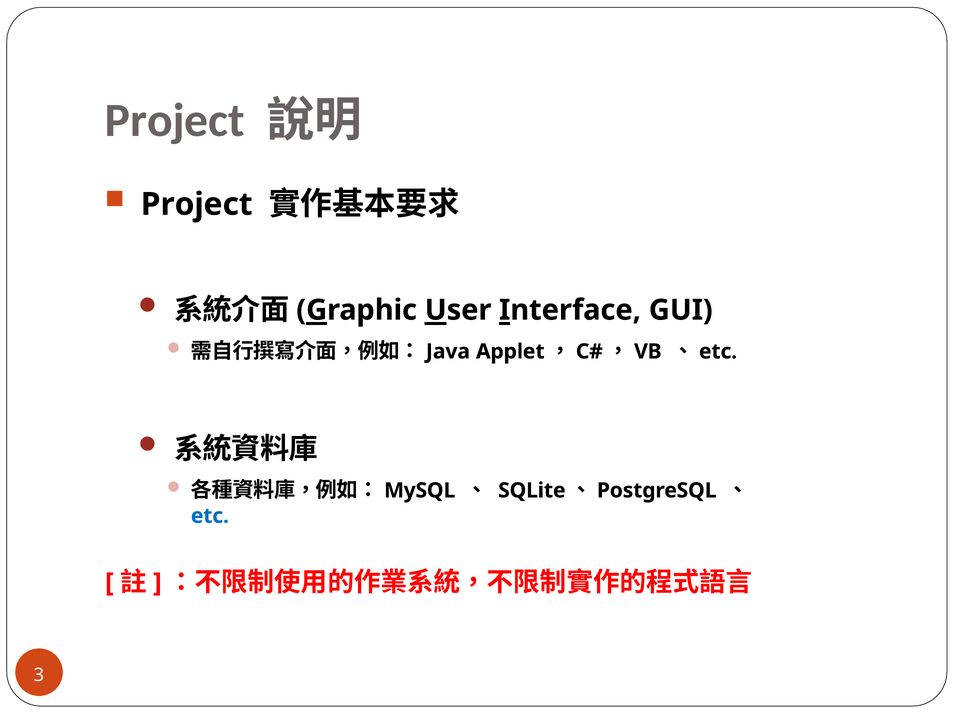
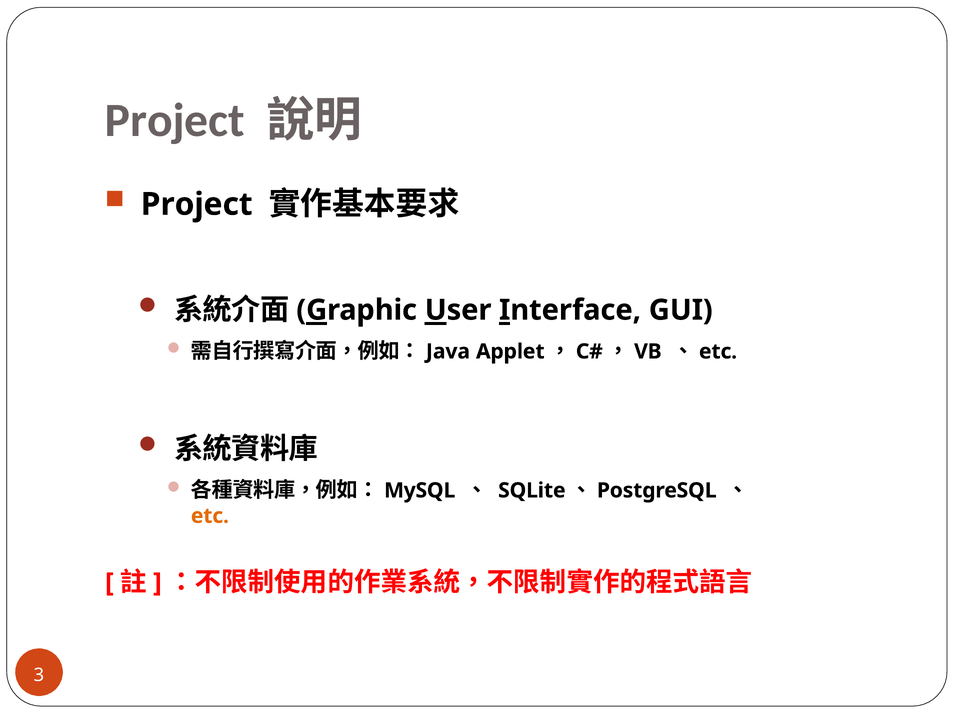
etc colour: blue -> orange (210, 516)
